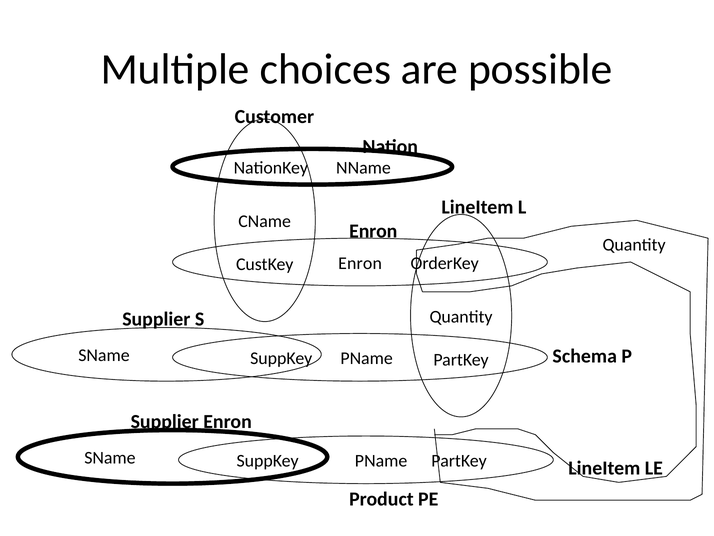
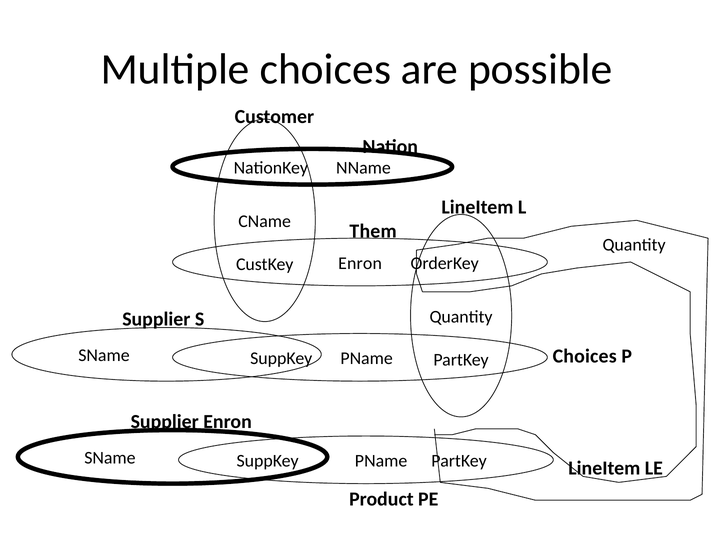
Enron: Enron -> Them (373, 231)
Schema: Schema -> Choices (585, 356)
